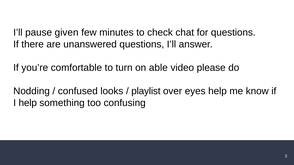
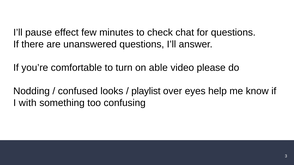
given: given -> effect (67, 33)
I help: help -> with (28, 103)
